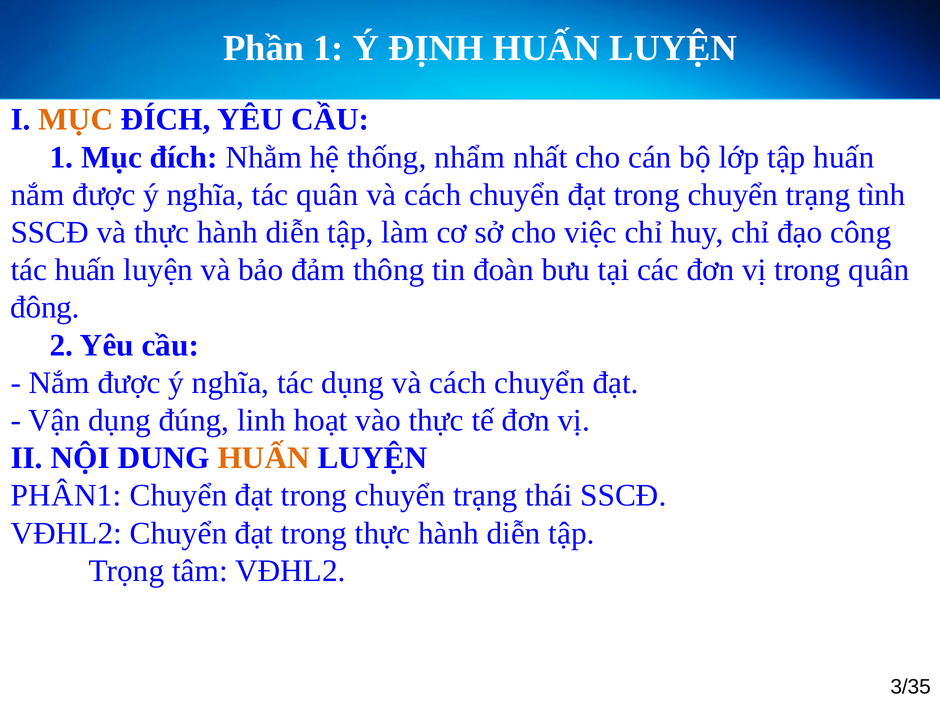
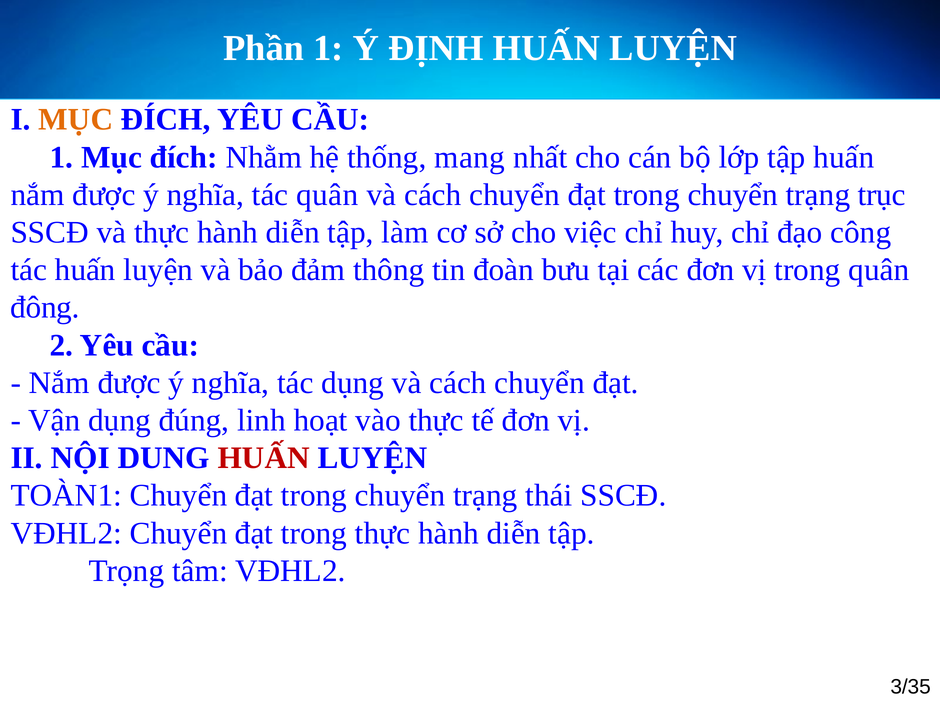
nhẩm: nhẩm -> mang (470, 157)
tình: tình -> trục (882, 195)
HUẤN colour: orange -> red (264, 458)
PHÂN1: PHÂN1 -> TOÀN1 (66, 496)
